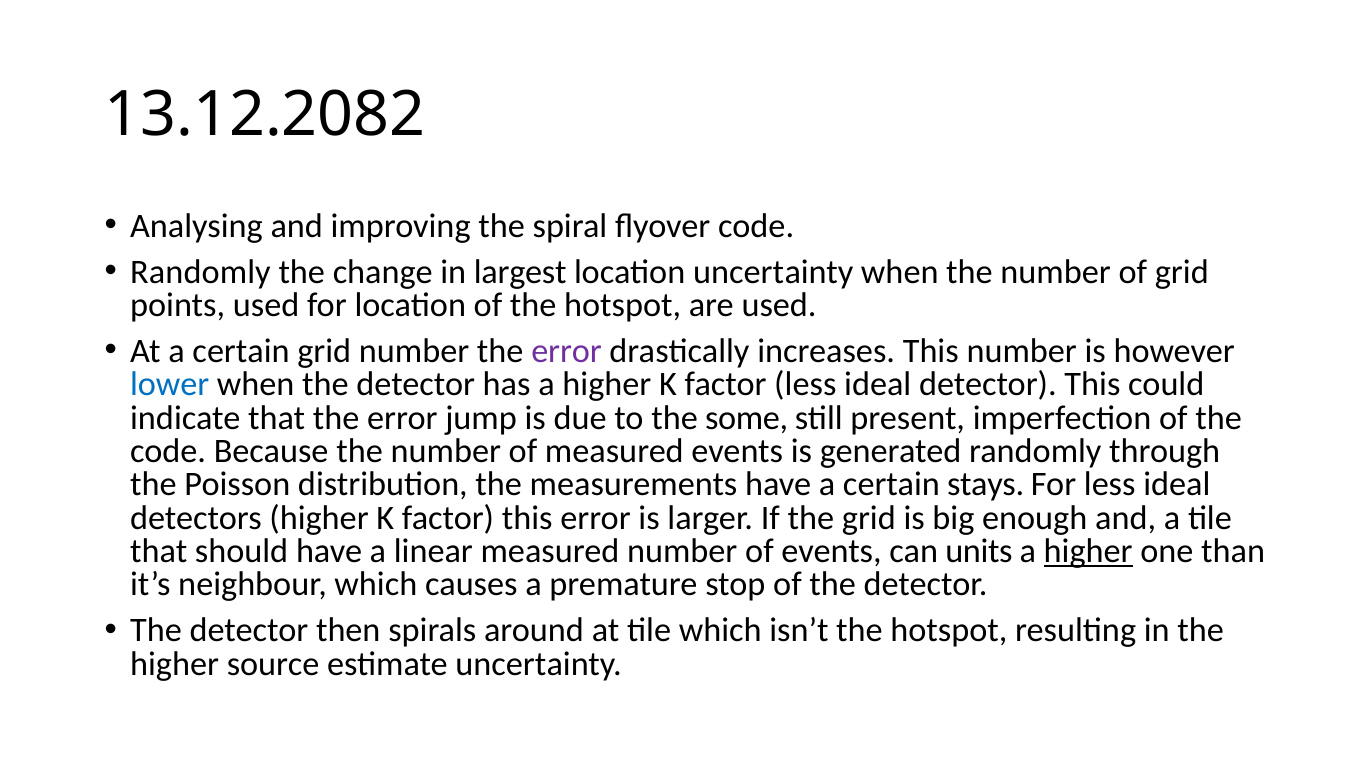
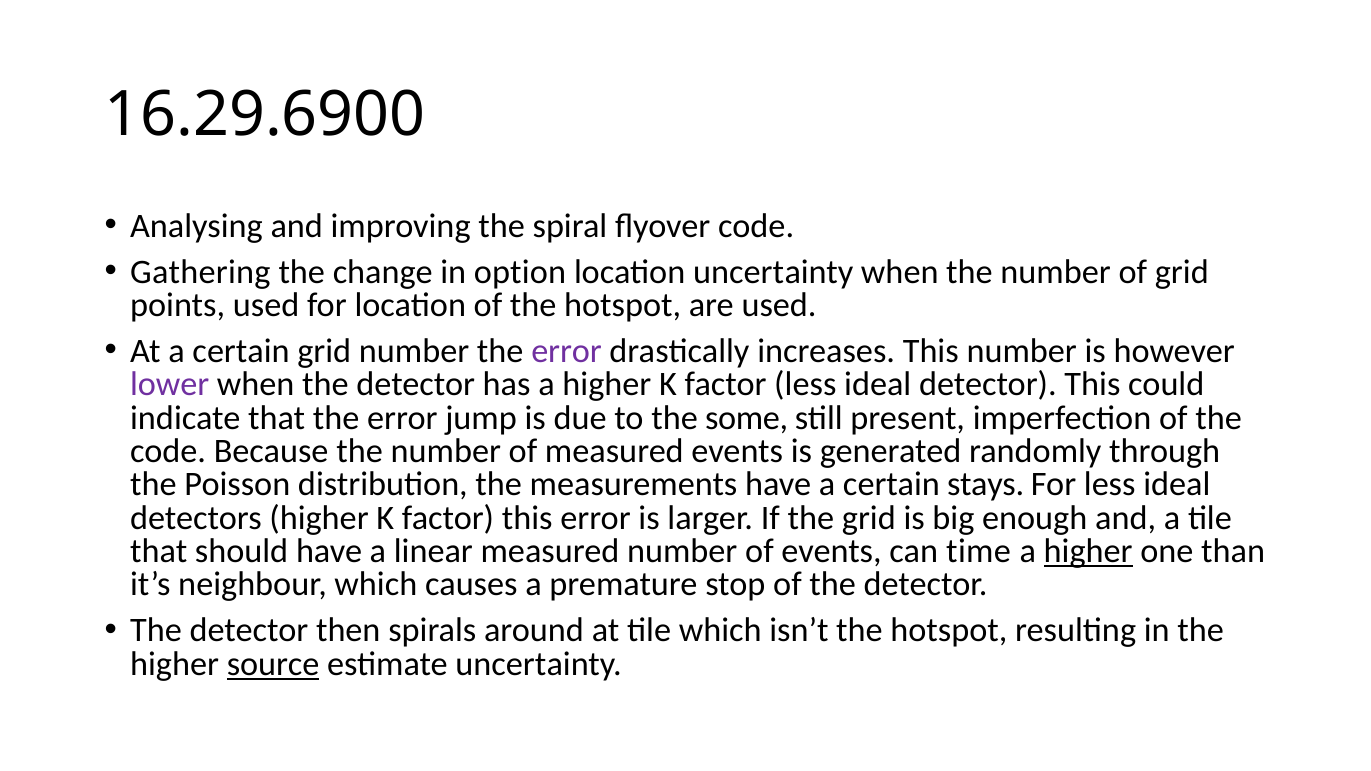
13.12.2082: 13.12.2082 -> 16.29.6900 (265, 115)
Randomly: Randomly -> Gathering (200, 272)
largest: largest -> option (520, 272)
lower colour: blue -> purple (170, 385)
units: units -> time (979, 551)
source underline: none -> present (273, 664)
